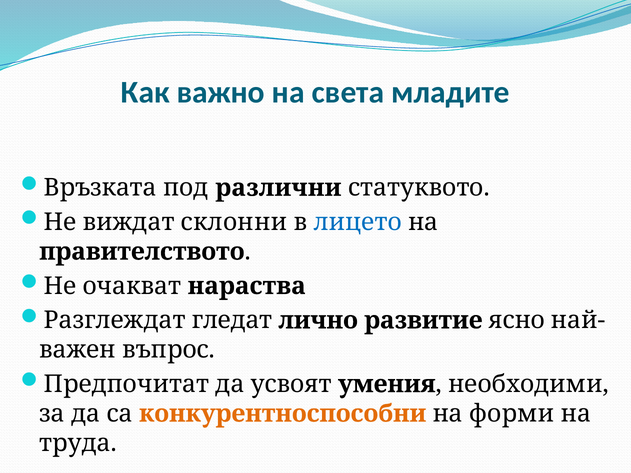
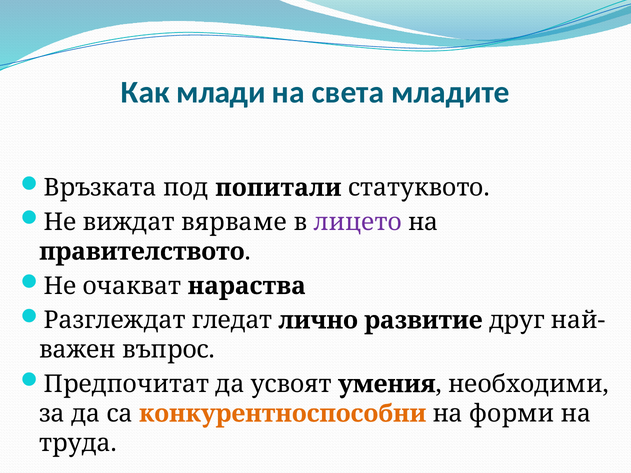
важно: важно -> млади (221, 92)
различни: различни -> попитали (278, 188)
склонни: склонни -> вярваме (234, 222)
лицето colour: blue -> purple (358, 222)
ясно: ясно -> друг (517, 320)
